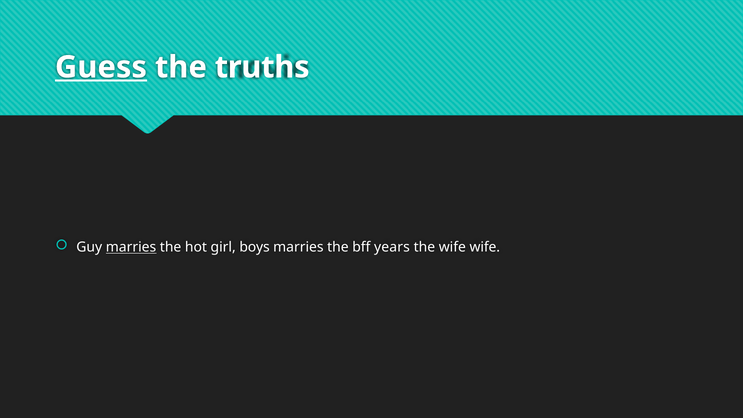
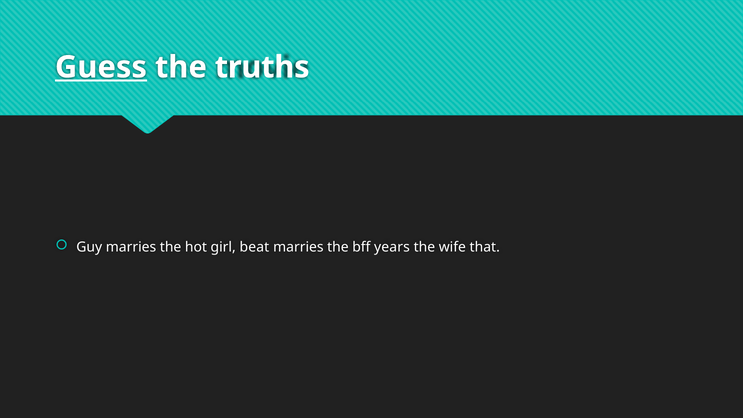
marries underline: present -> none (131, 247)
boys: boys -> beat (254, 247)
wife wife: wife -> that (485, 247)
